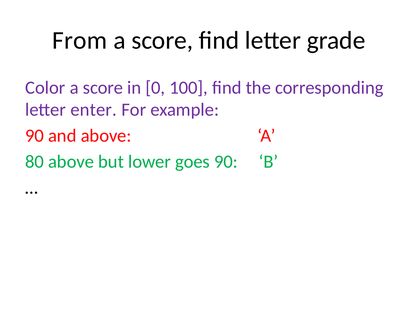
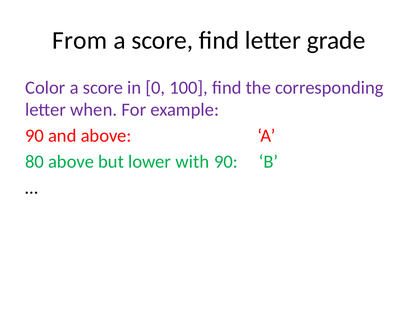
enter: enter -> when (94, 110)
goes: goes -> with (192, 162)
